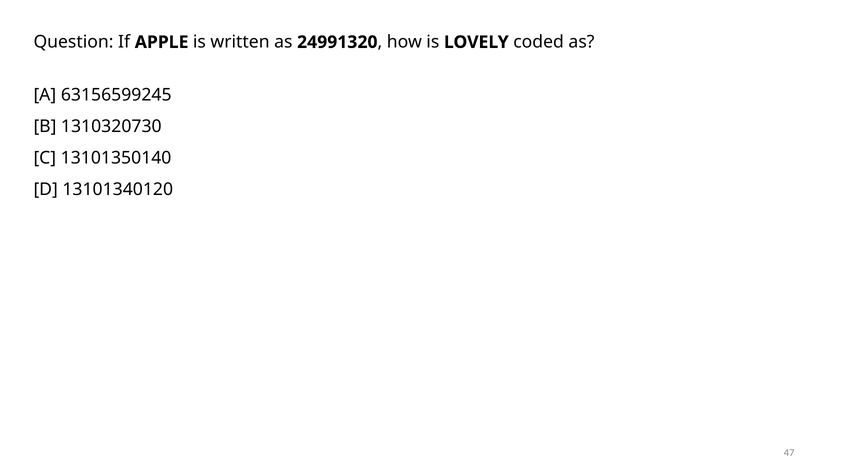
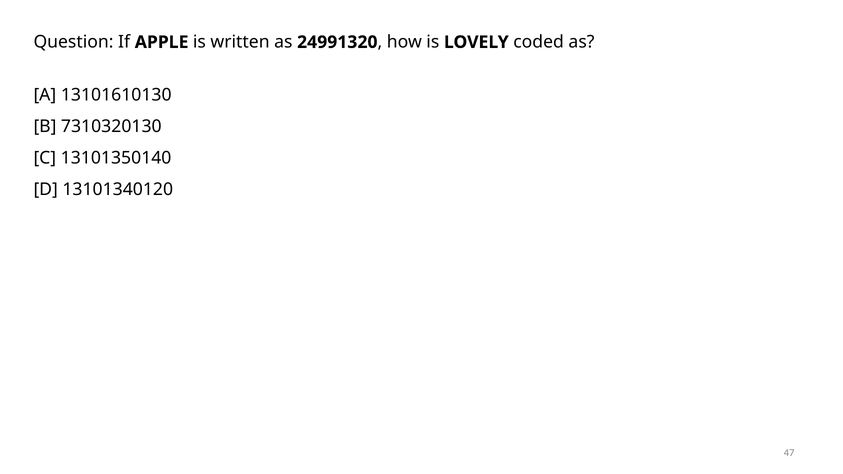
63156599245: 63156599245 -> 13101610130 (116, 95)
1310320730: 1310320730 -> 7310320130 (111, 126)
